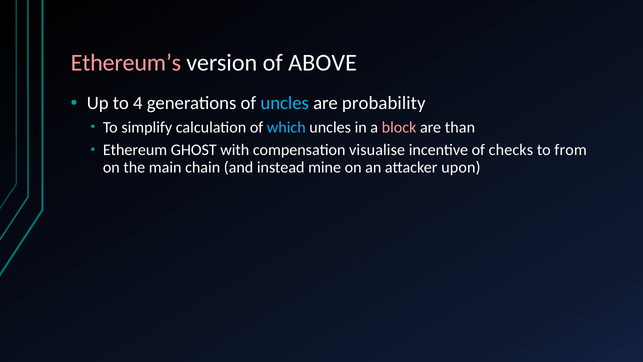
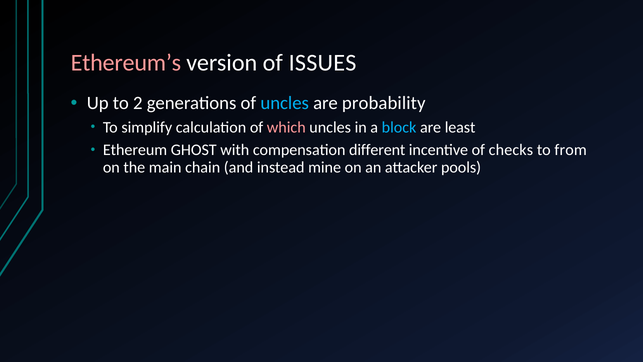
ABOVE: ABOVE -> ISSUES (323, 63)
4: 4 -> 2 (138, 103)
which colour: light blue -> pink (286, 127)
block colour: pink -> light blue (399, 127)
than: than -> least (460, 127)
visualise: visualise -> different (377, 150)
upon: upon -> pools (461, 167)
